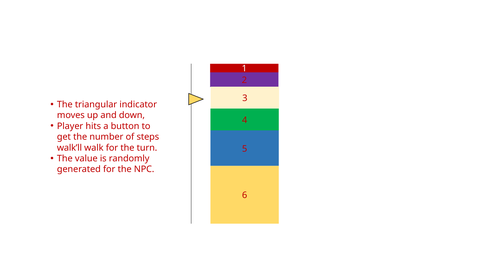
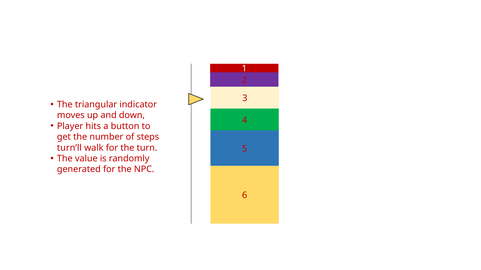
walk’ll: walk’ll -> turn’ll (69, 148)
